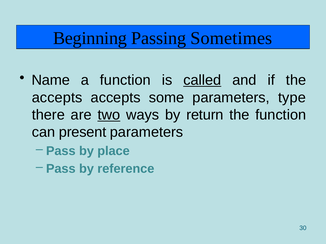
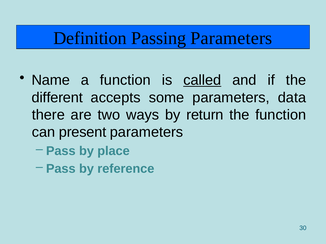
Beginning: Beginning -> Definition (90, 38)
Passing Sometimes: Sometimes -> Parameters (231, 38)
accepts: accepts -> different (57, 98)
type: type -> data (292, 98)
two underline: present -> none (109, 115)
